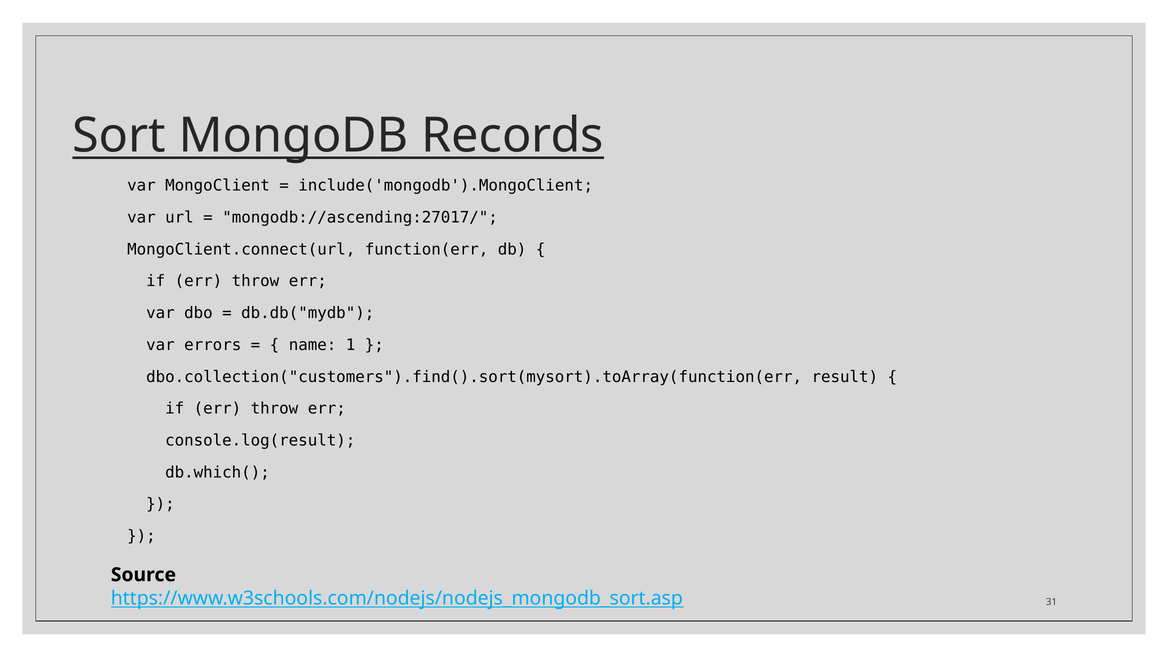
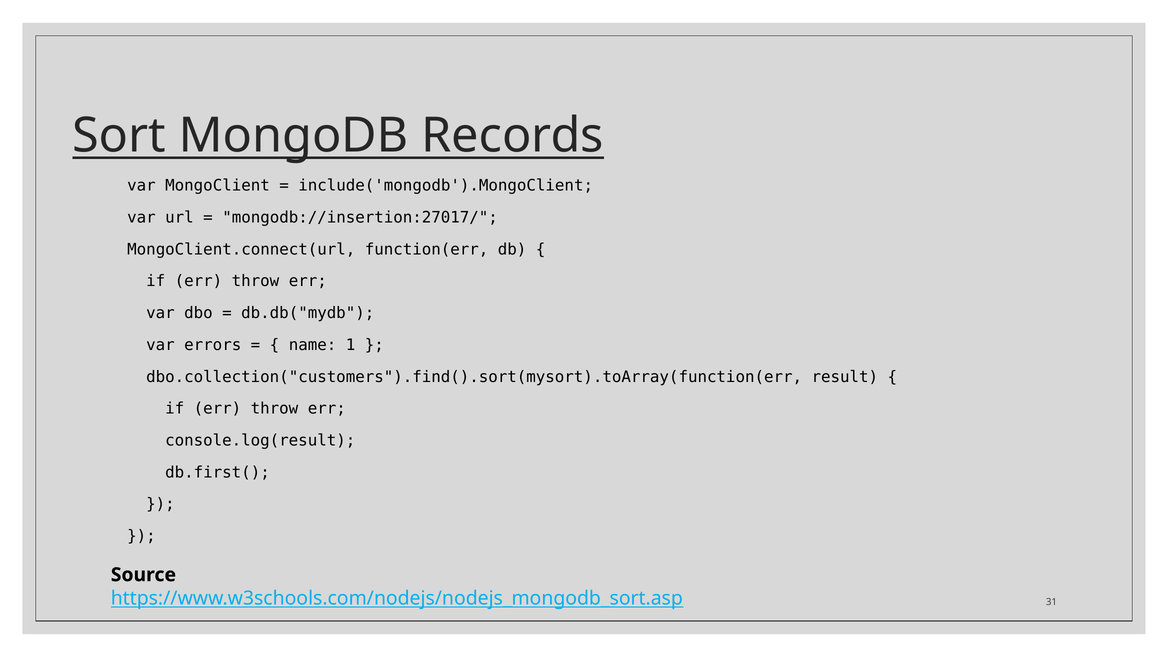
mongodb://ascending:27017/: mongodb://ascending:27017/ -> mongodb://insertion:27017/ (360, 217)
db.which(: db.which( -> db.first( (217, 472)
